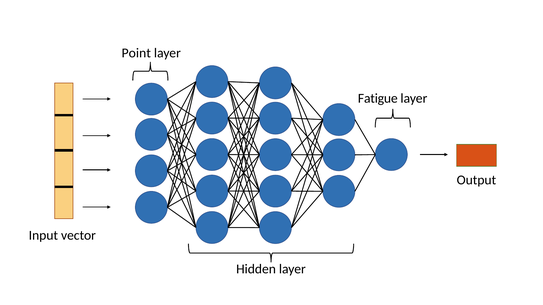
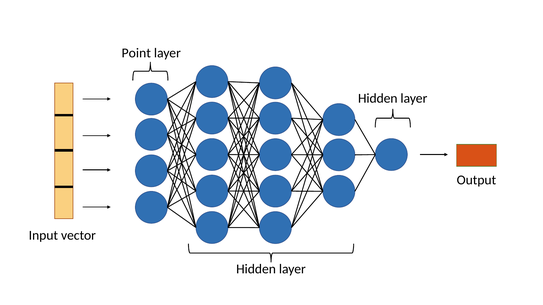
Fatigue: Fatigue -> Hidden (378, 99)
